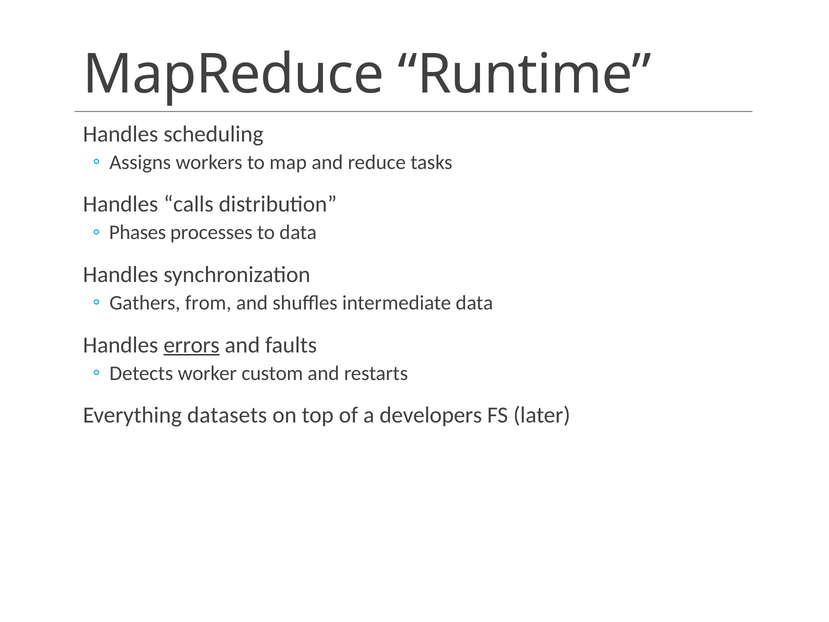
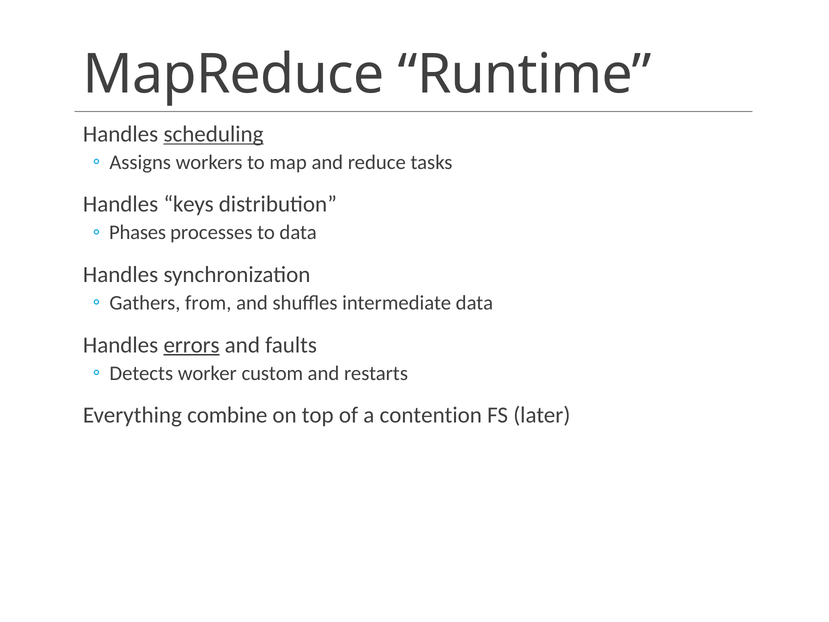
scheduling underline: none -> present (214, 134)
calls: calls -> keys (189, 204)
datasets: datasets -> combine (227, 415)
developers: developers -> contention (431, 415)
